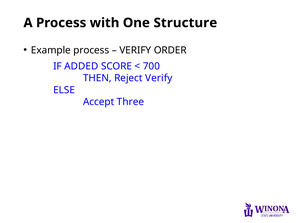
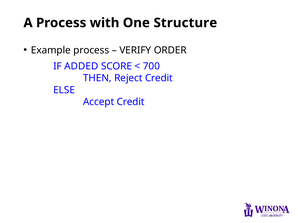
Reject Verify: Verify -> Credit (159, 78)
Accept Three: Three -> Credit (131, 102)
